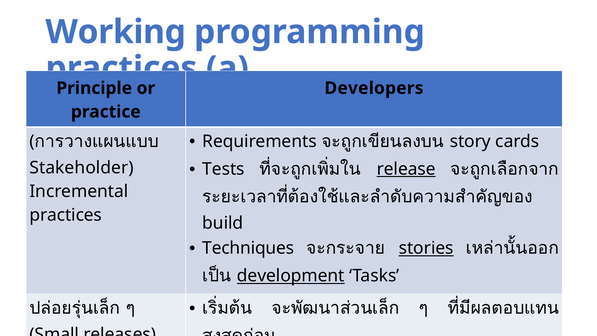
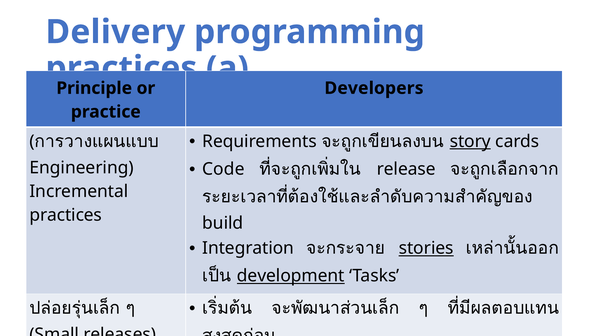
Working: Working -> Delivery (115, 32)
story underline: none -> present (470, 141)
Tests: Tests -> Code (223, 169)
release underline: present -> none (406, 169)
Stakeholder: Stakeholder -> Engineering (82, 168)
Techniques: Techniques -> Integration (248, 248)
